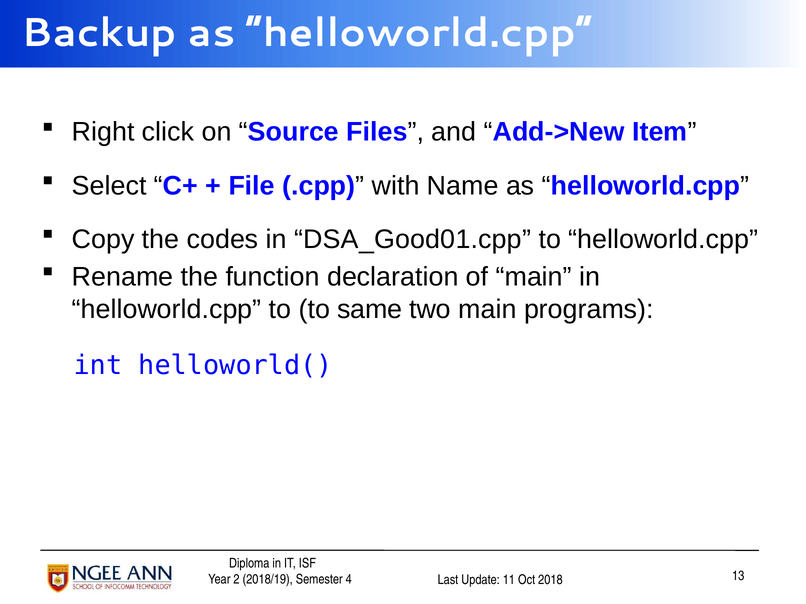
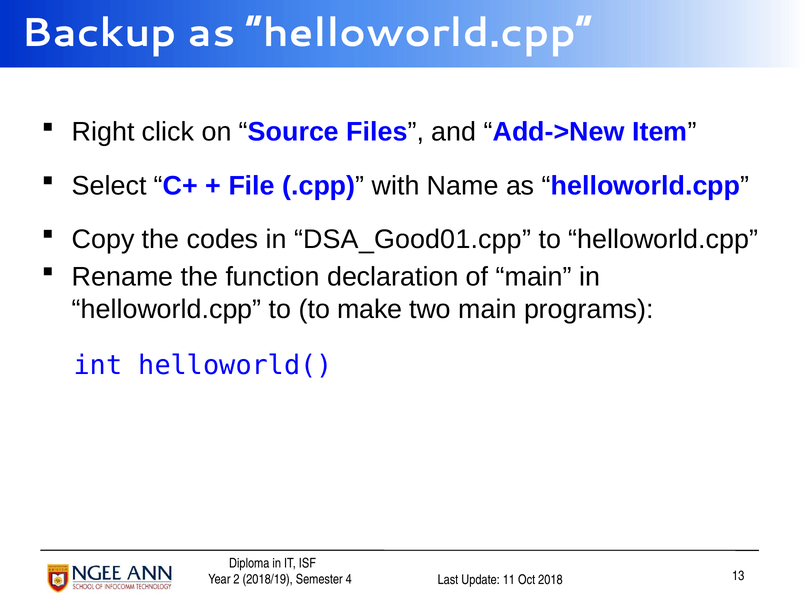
same: same -> make (370, 309)
